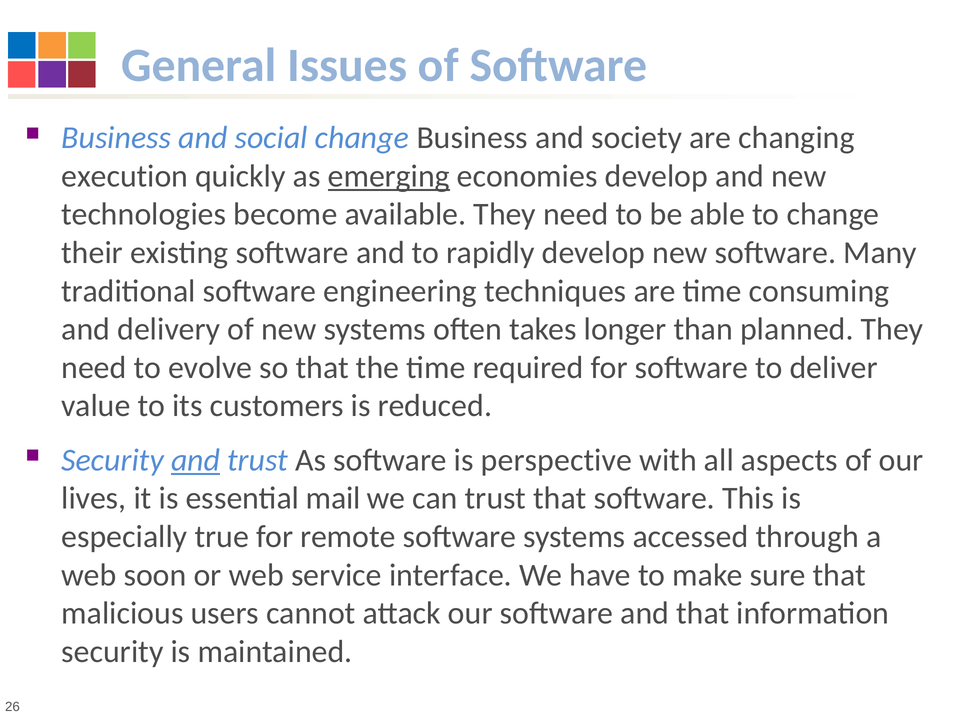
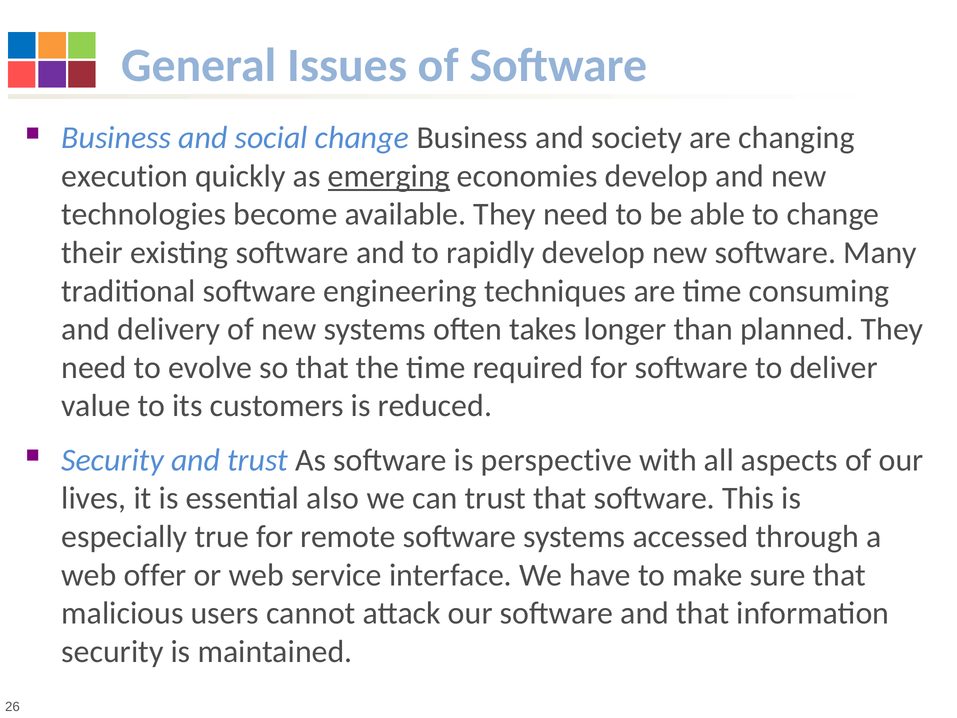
and underline: present -> none (196, 460)
mail: mail -> also (333, 498)
soon: soon -> offer (155, 575)
